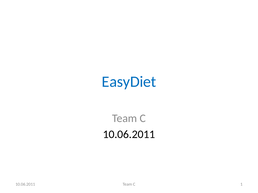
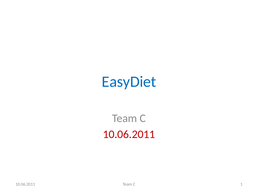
10.06.2011 colour: black -> red (129, 135)
